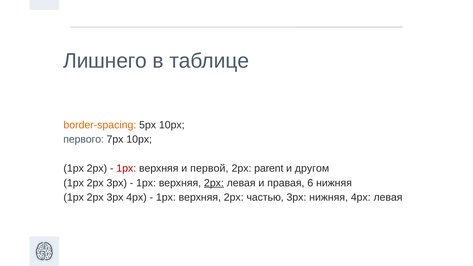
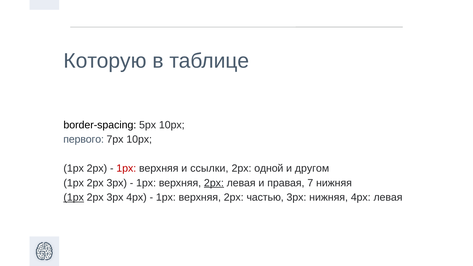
Лишнего: Лишнего -> Которую (105, 61)
border-spacing colour: orange -> black (100, 125)
первой: первой -> ссылки (209, 168)
parent: parent -> одной (269, 168)
6: 6 -> 7 (310, 183)
1px underline: none -> present (74, 197)
